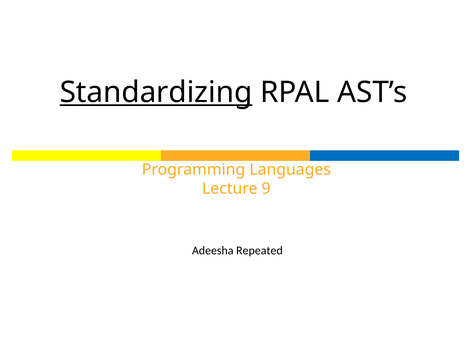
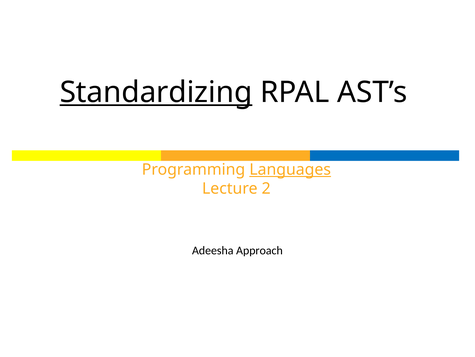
Languages underline: none -> present (290, 169)
9: 9 -> 2 (266, 188)
Repeated: Repeated -> Approach (259, 250)
